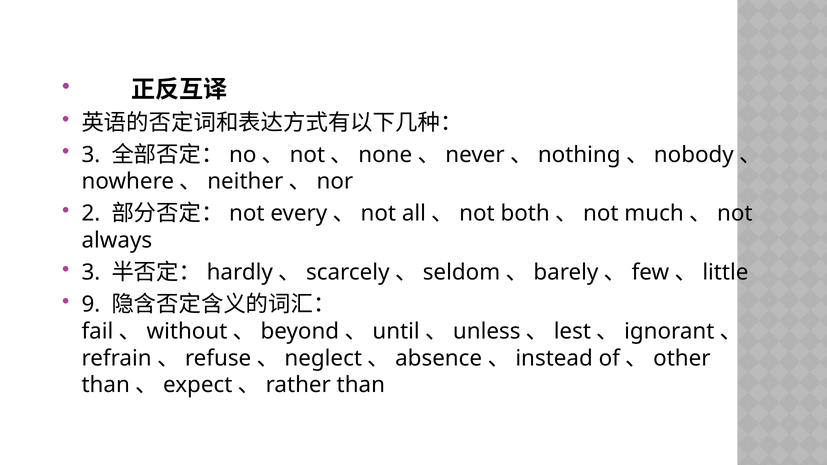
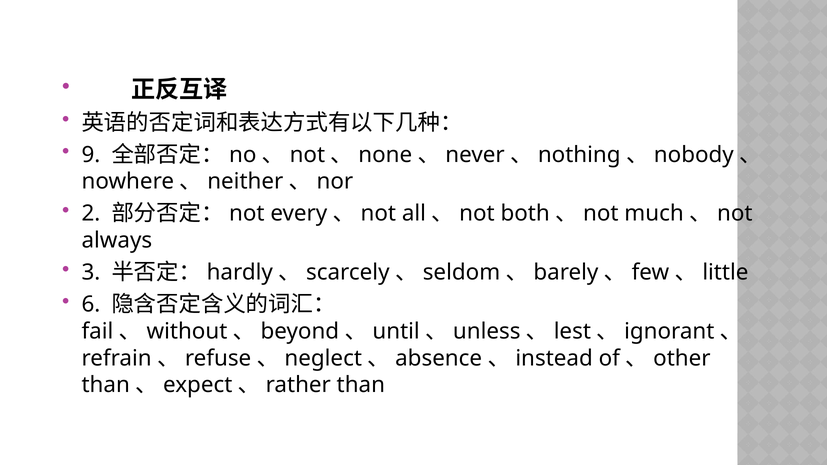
3: 3 -> 9 (91, 155)
9: 9 -> 6 (91, 305)
